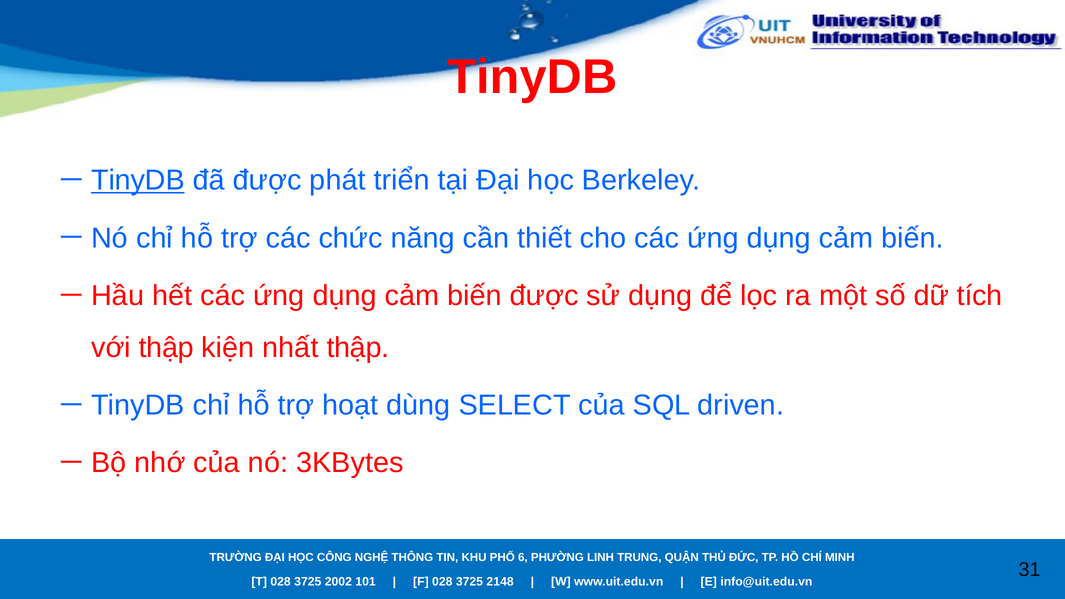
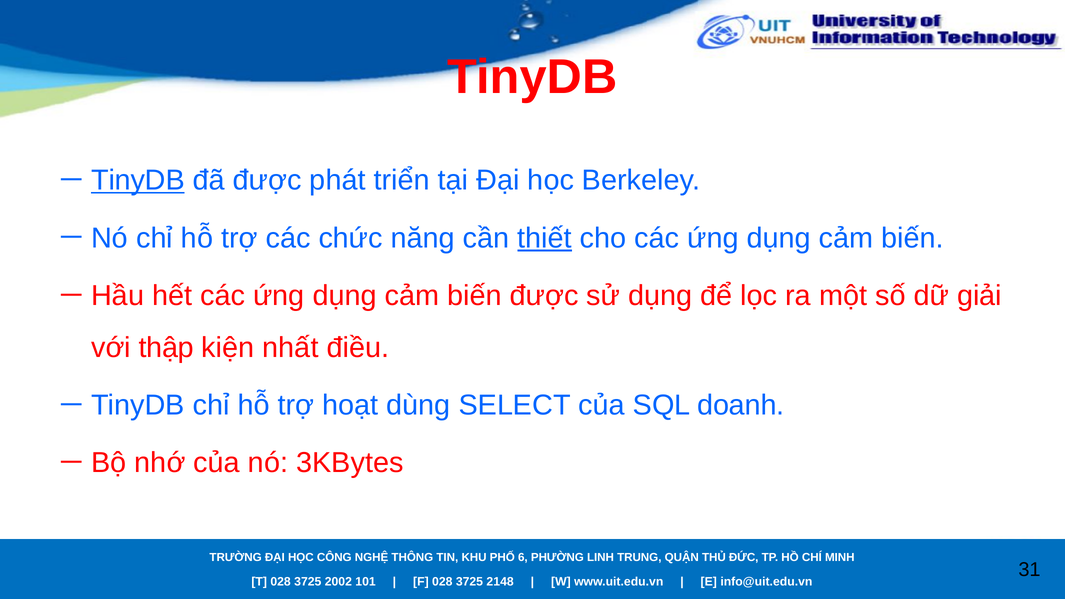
thiết underline: none -> present (545, 238)
tích: tích -> giải (979, 296)
nhất thập: thập -> điều (358, 348)
driven: driven -> doanh (741, 405)
